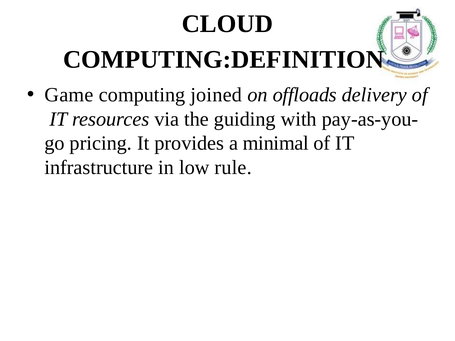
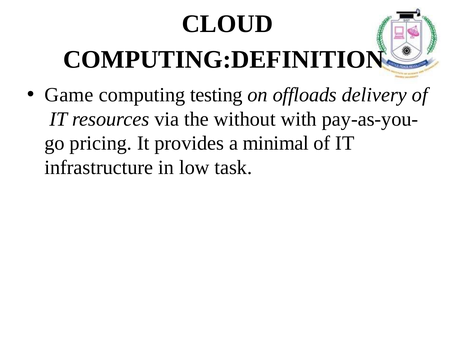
joined: joined -> testing (216, 95)
guiding: guiding -> without (245, 119)
rule: rule -> task (233, 168)
